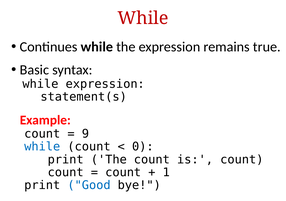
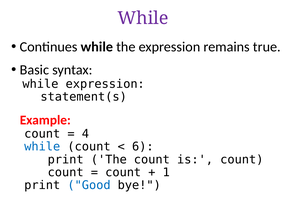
While colour: red -> purple (143, 18)
9: 9 -> 4 (85, 134)
0: 0 -> 6 (143, 147)
